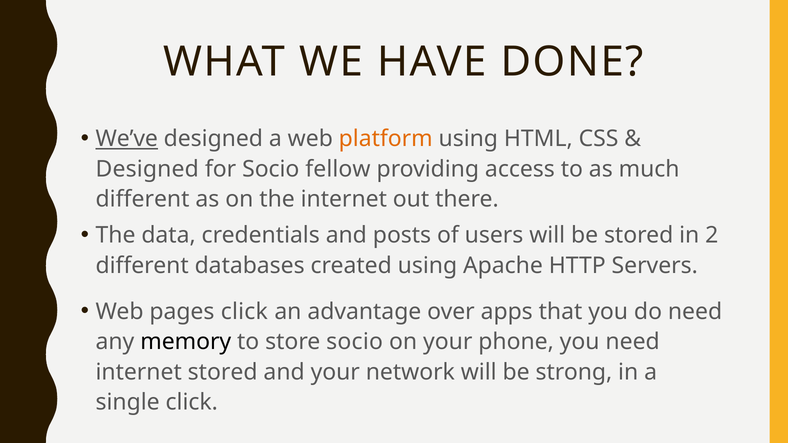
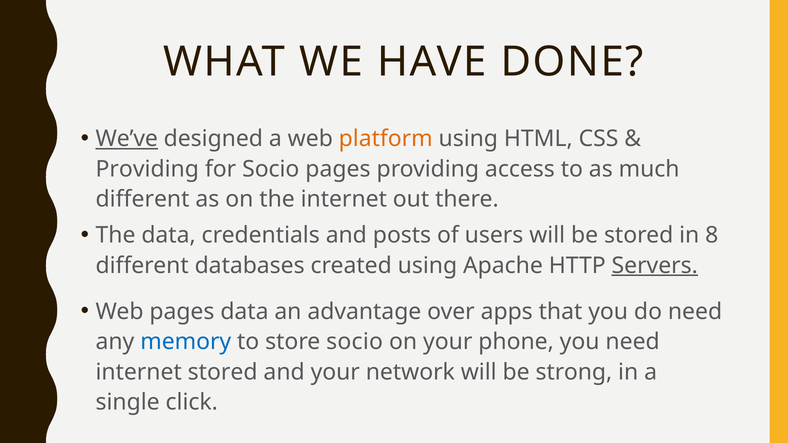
Designed: Designed -> Providing (147, 169)
Socio fellow: fellow -> pages (338, 169)
2: 2 -> 8 (712, 235)
Servers underline: none -> present (655, 266)
pages click: click -> data (244, 312)
memory colour: black -> blue (186, 342)
